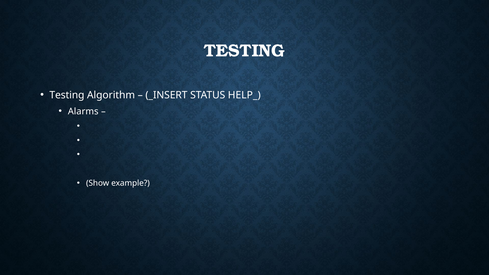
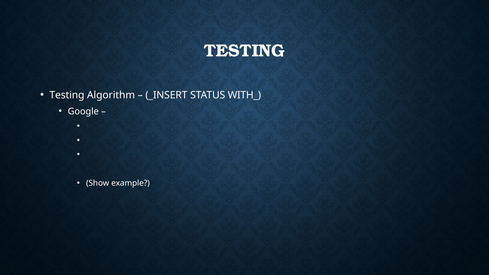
HELP_: HELP_ -> WITH_ (244, 95)
Alarms: Alarms -> Google (83, 111)
